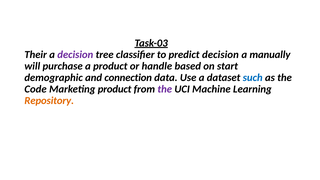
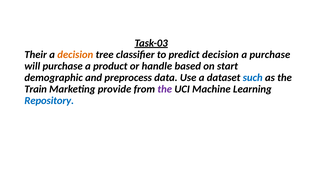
decision colour: purple -> orange (75, 55)
a manually: manually -> purchase (270, 55)
connection: connection -> preprocess (128, 78)
Code: Code -> Train (36, 89)
Marketing product: product -> provide (115, 89)
Repository colour: orange -> blue (49, 101)
